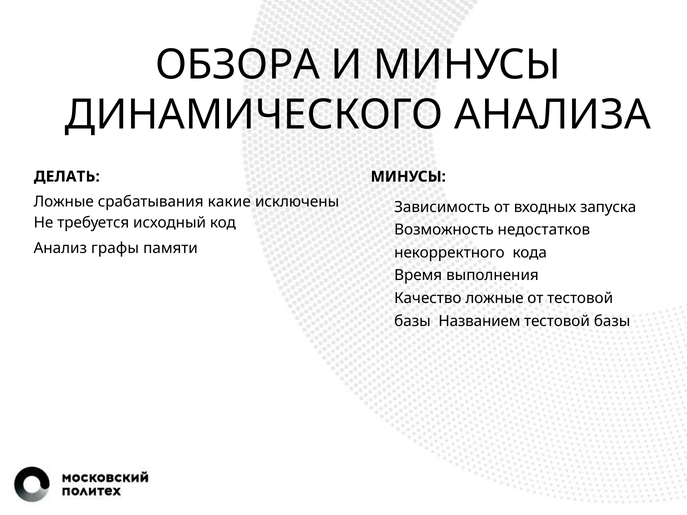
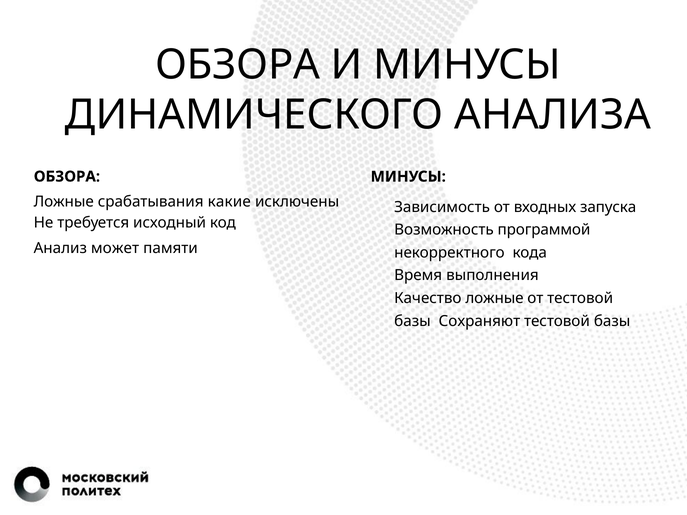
ДЕЛАТЬ: ДЕЛАТЬ -> ОБЗОРА (67, 177)
недостатков: недостатков -> программой (544, 230)
графы: графы -> может (115, 248)
Названием: Названием -> Сохраняют (479, 321)
